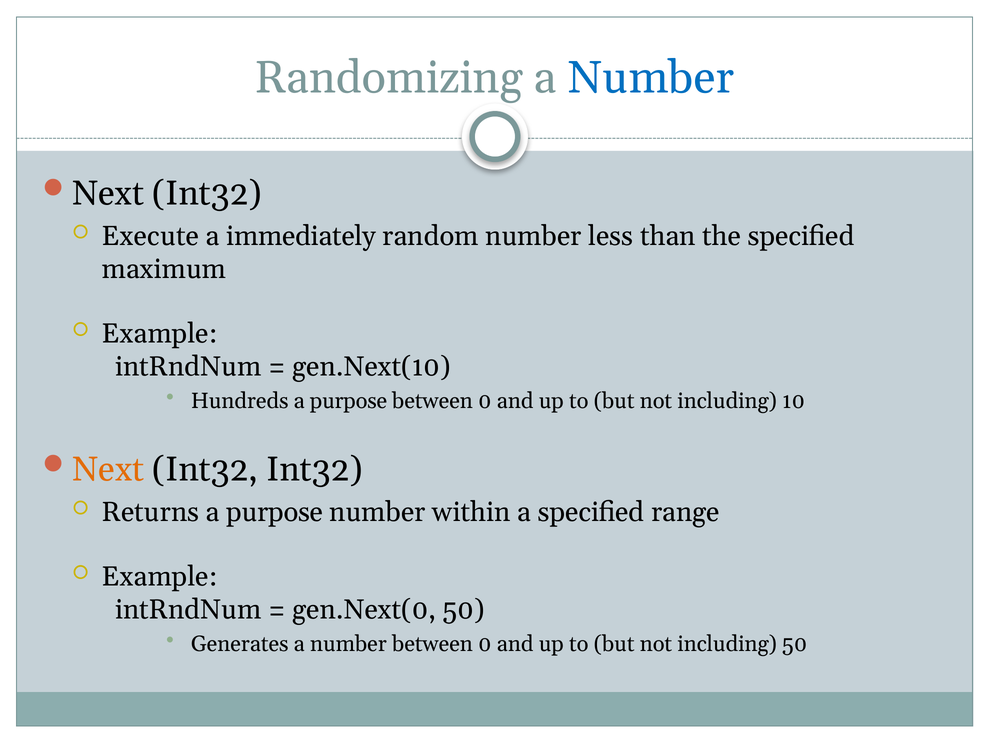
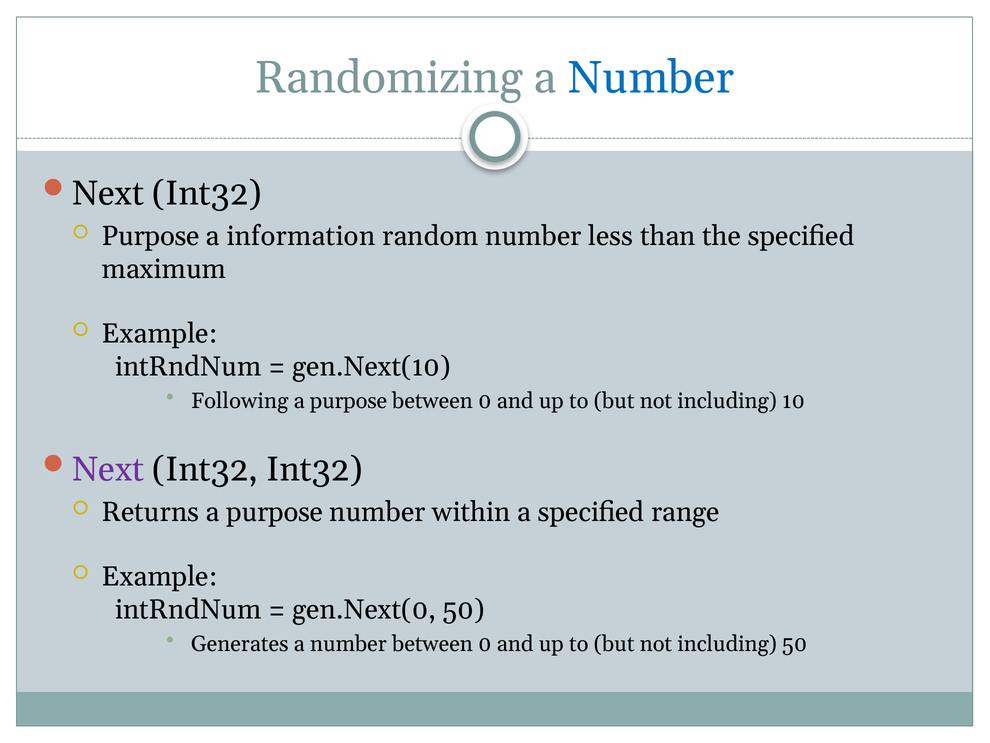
Execute: Execute -> Purpose (151, 236)
immediately: immediately -> information (301, 236)
Hundreds: Hundreds -> Following (240, 401)
Next colour: orange -> purple (108, 469)
